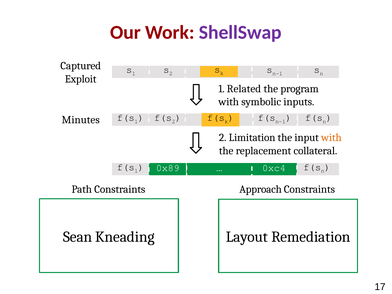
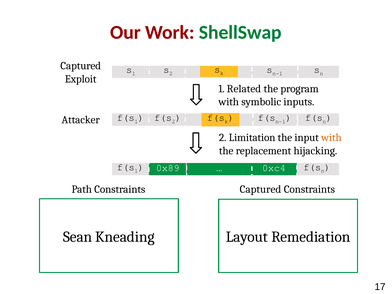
ShellSwap colour: purple -> green (240, 32)
Minutes: Minutes -> Attacker (81, 120)
collateral: collateral -> hijacking (315, 151)
Approach: Approach -> Captured (260, 189)
